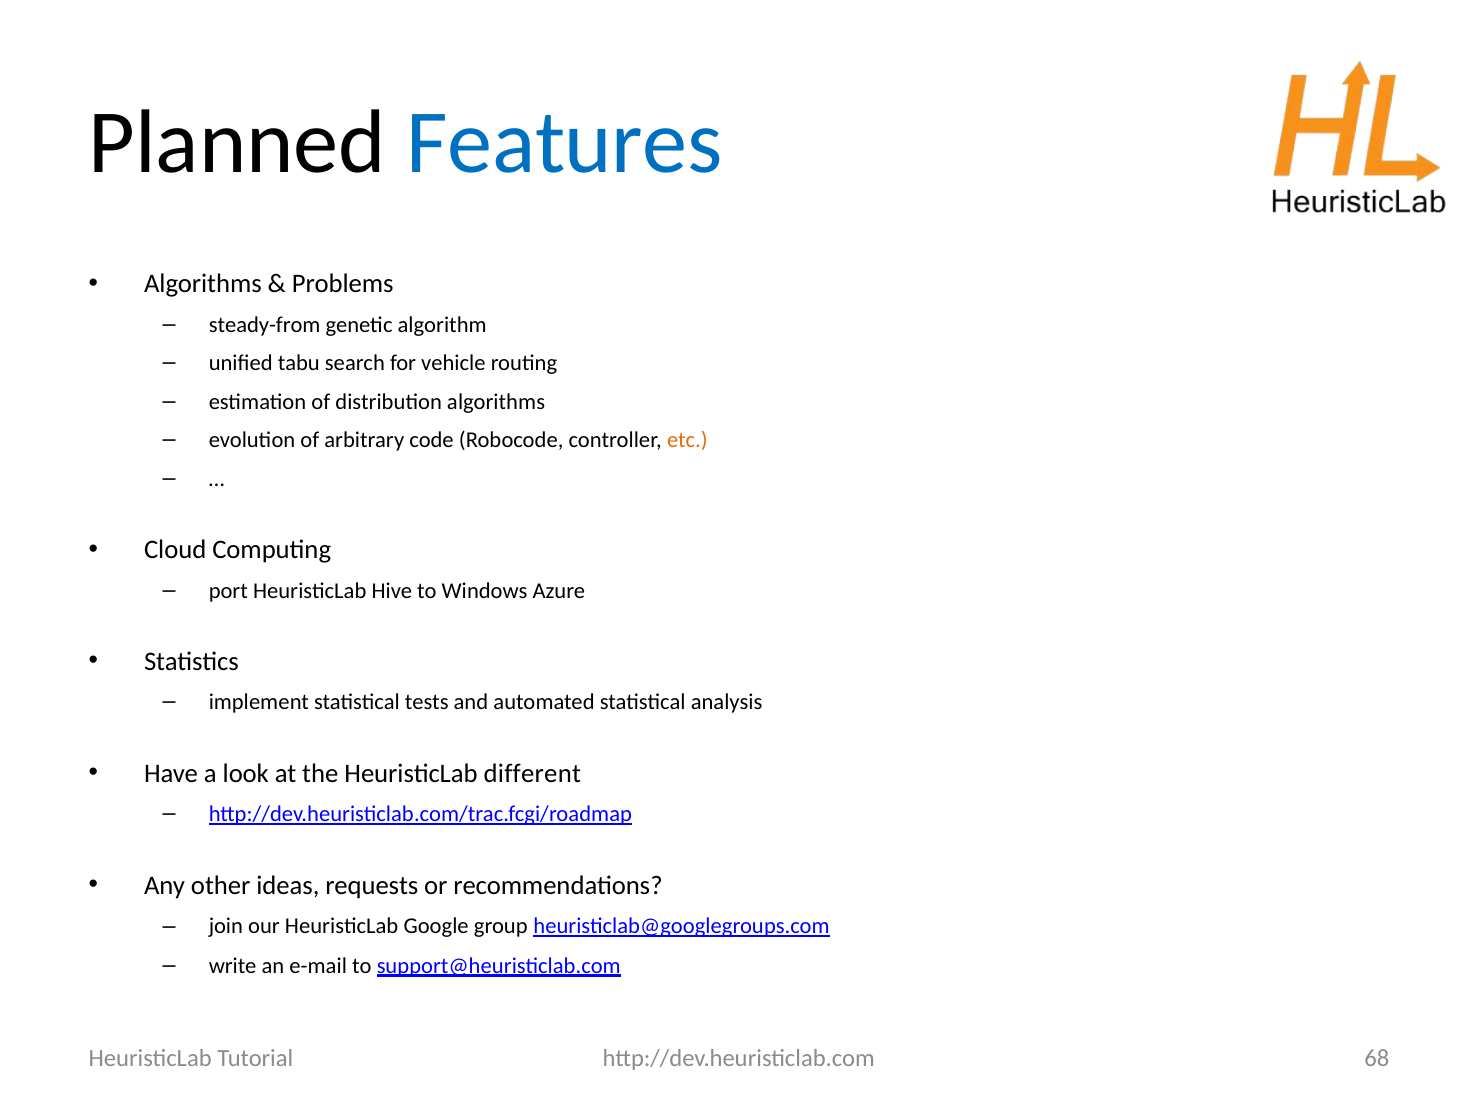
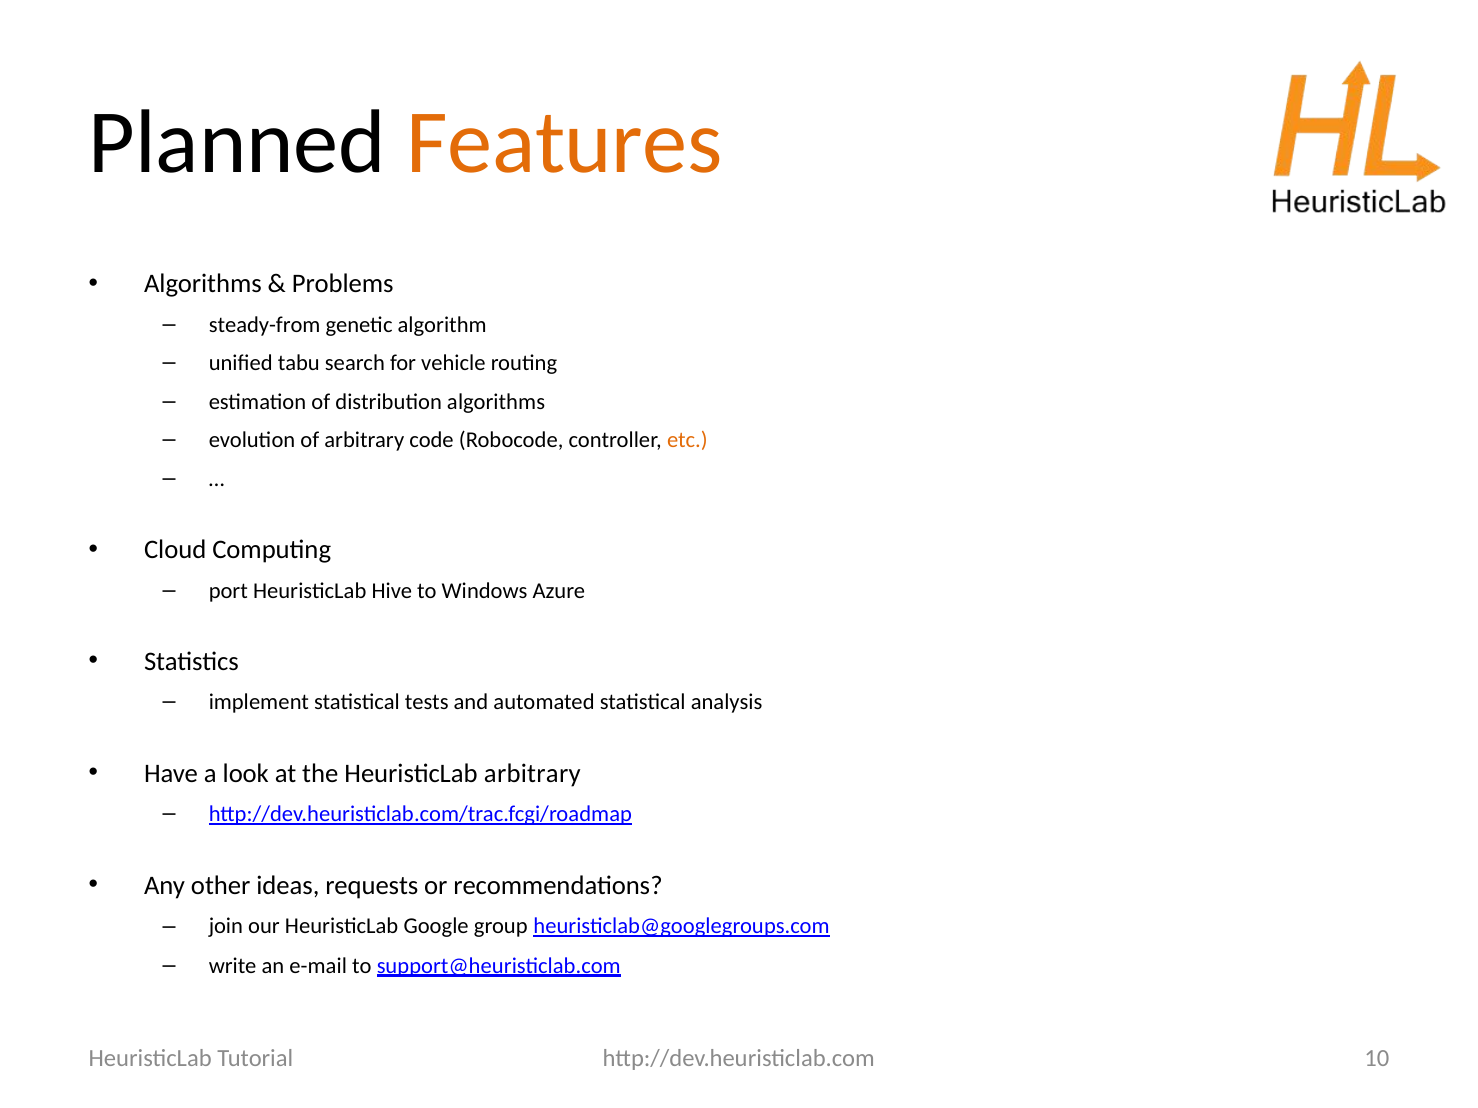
Features colour: blue -> orange (565, 143)
HeuristicLab different: different -> arbitrary (532, 774)
68: 68 -> 10 (1377, 1058)
